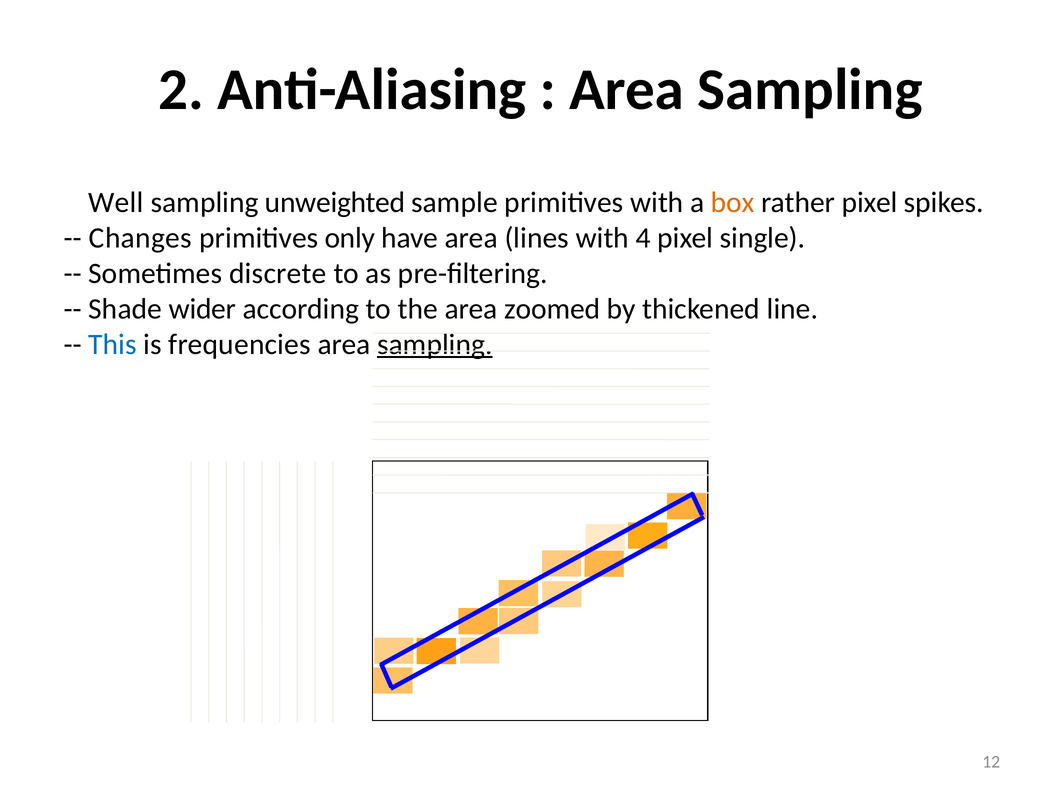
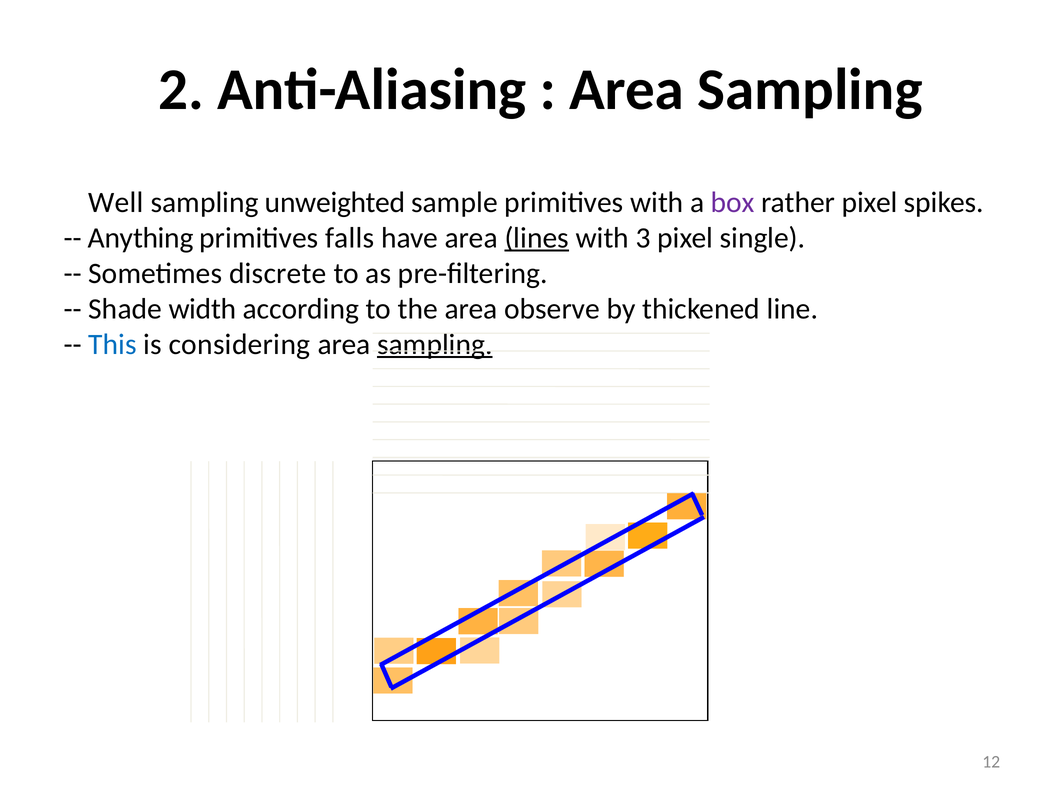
box colour: orange -> purple (733, 202)
Changes: Changes -> Anything (141, 238)
only: only -> falls (350, 238)
lines underline: none -> present (537, 238)
4: 4 -> 3 (643, 238)
wider: wider -> width (203, 309)
zoomed: zoomed -> observe (552, 309)
frequencies: frequencies -> considering (239, 344)
